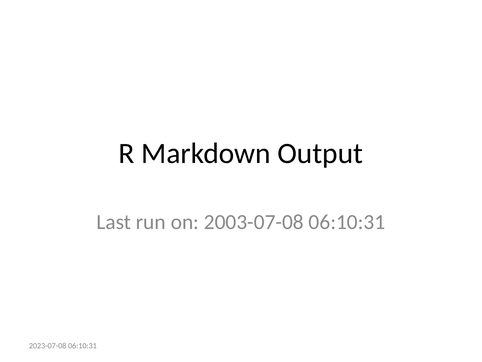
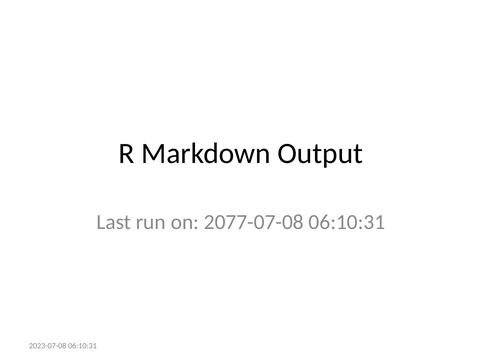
2003-07-08: 2003-07-08 -> 2077-07-08 (254, 222)
